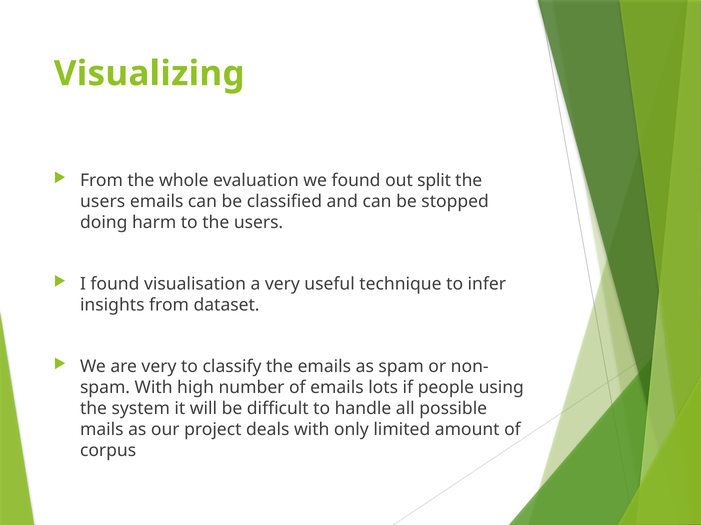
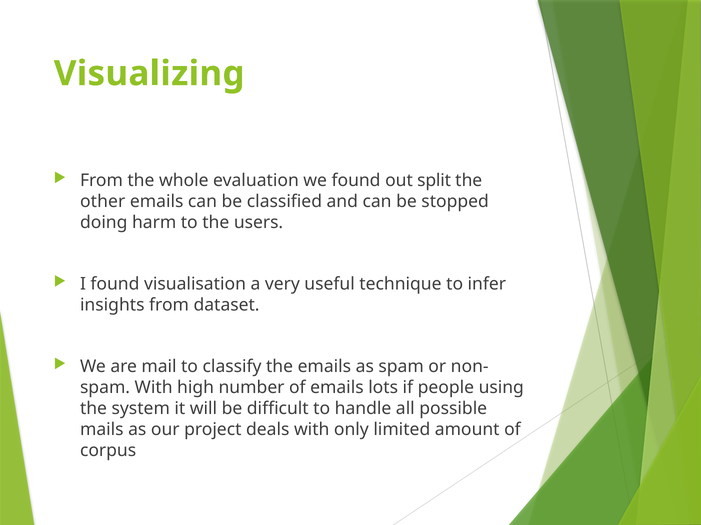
users: users -> other (103, 202)
are very: very -> mail (159, 367)
